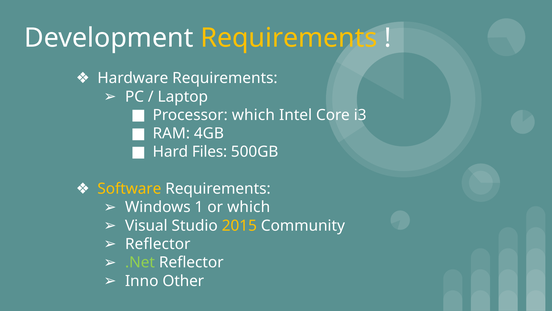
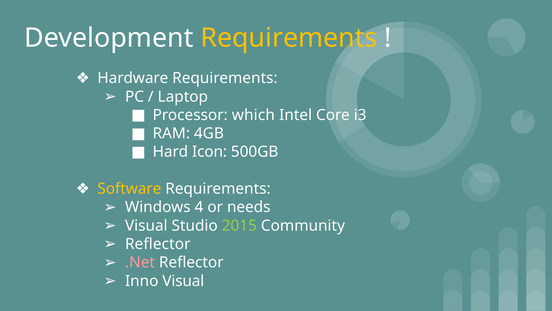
Files: Files -> Icon (210, 152)
1: 1 -> 4 (199, 207)
or which: which -> needs (249, 207)
2015 colour: yellow -> light green (239, 225)
.Net colour: light green -> pink (140, 262)
Inno Other: Other -> Visual (183, 281)
